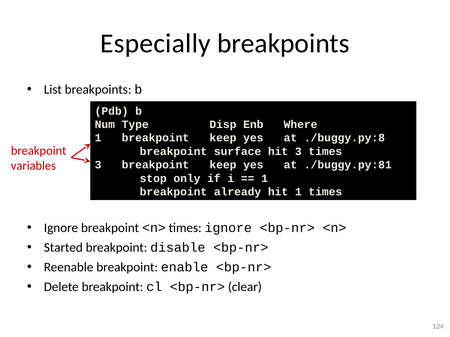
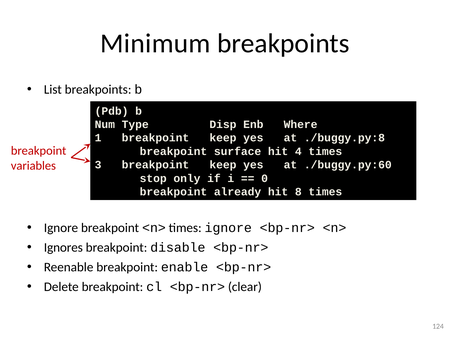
Especially: Especially -> Minimum (155, 44)
hit 3: 3 -> 4 (298, 152)
./buggy.py:81: ./buggy.py:81 -> ./buggy.py:60 (348, 165)
1: 1 -> 0 (265, 179)
hit 1: 1 -> 8 (298, 192)
Started: Started -> Ignores (63, 248)
